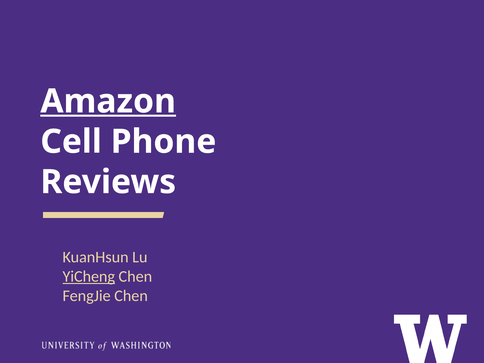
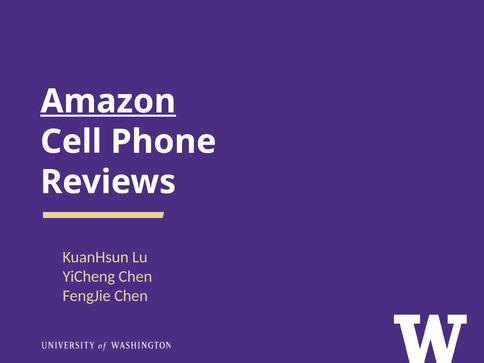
YiCheng underline: present -> none (89, 277)
